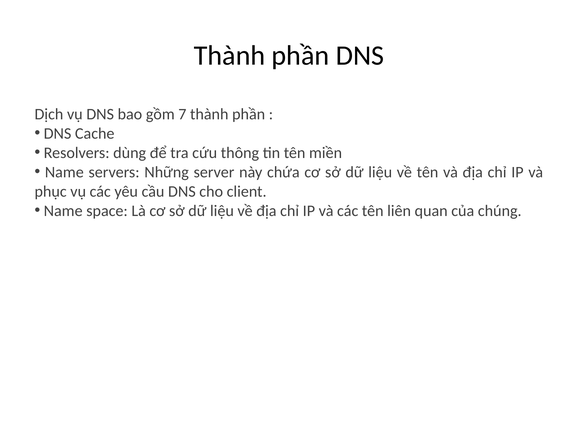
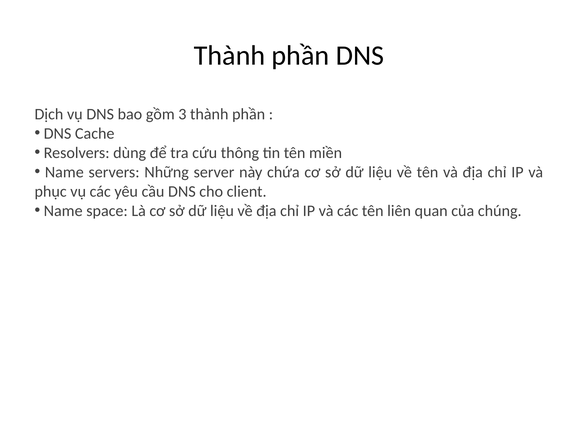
7: 7 -> 3 (182, 114)
